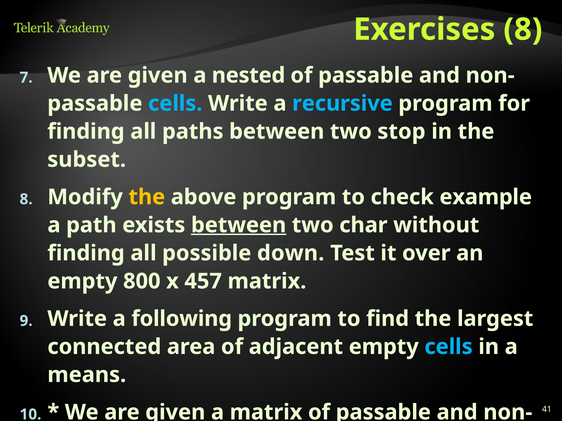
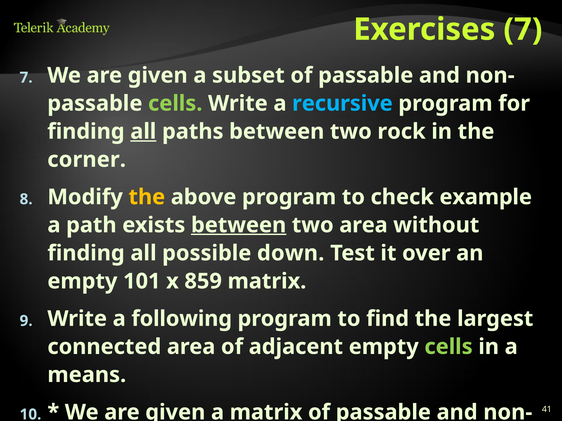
Exercises 8: 8 -> 7 (523, 30)
nested: nested -> subset (248, 75)
cells colour: light blue -> light green (175, 104)
all underline: none -> present (143, 132)
stop: stop -> rock (402, 132)
subset: subset -> corner (87, 160)
two char: char -> area (364, 225)
800: 800 -> 101 (142, 282)
457: 457 -> 859 (203, 282)
cells colour: light blue -> light green (449, 347)
